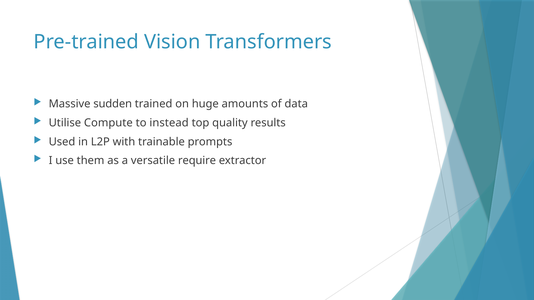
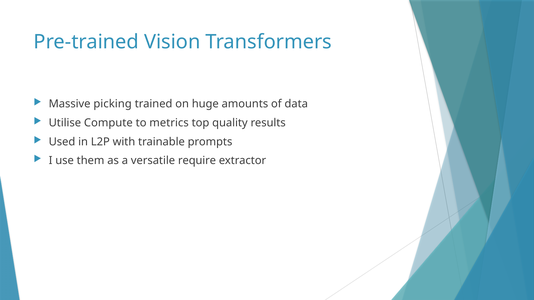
sudden: sudden -> picking (113, 104)
instead: instead -> metrics (169, 123)
